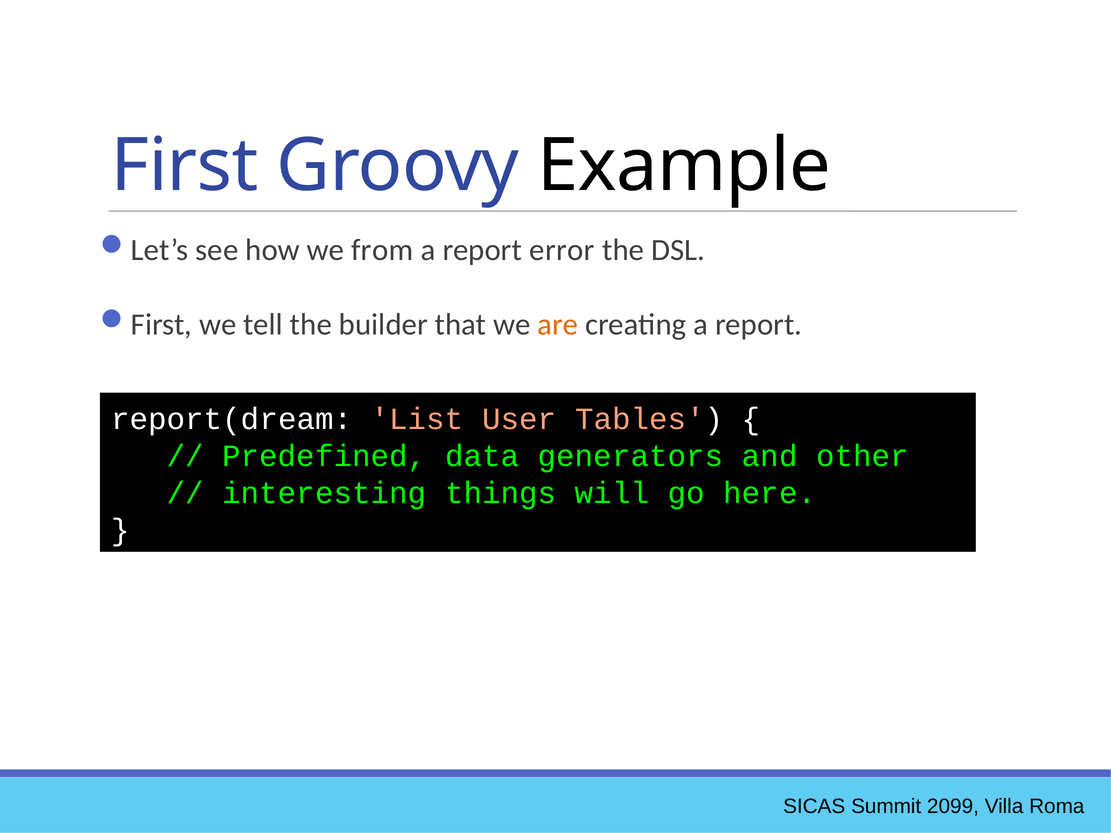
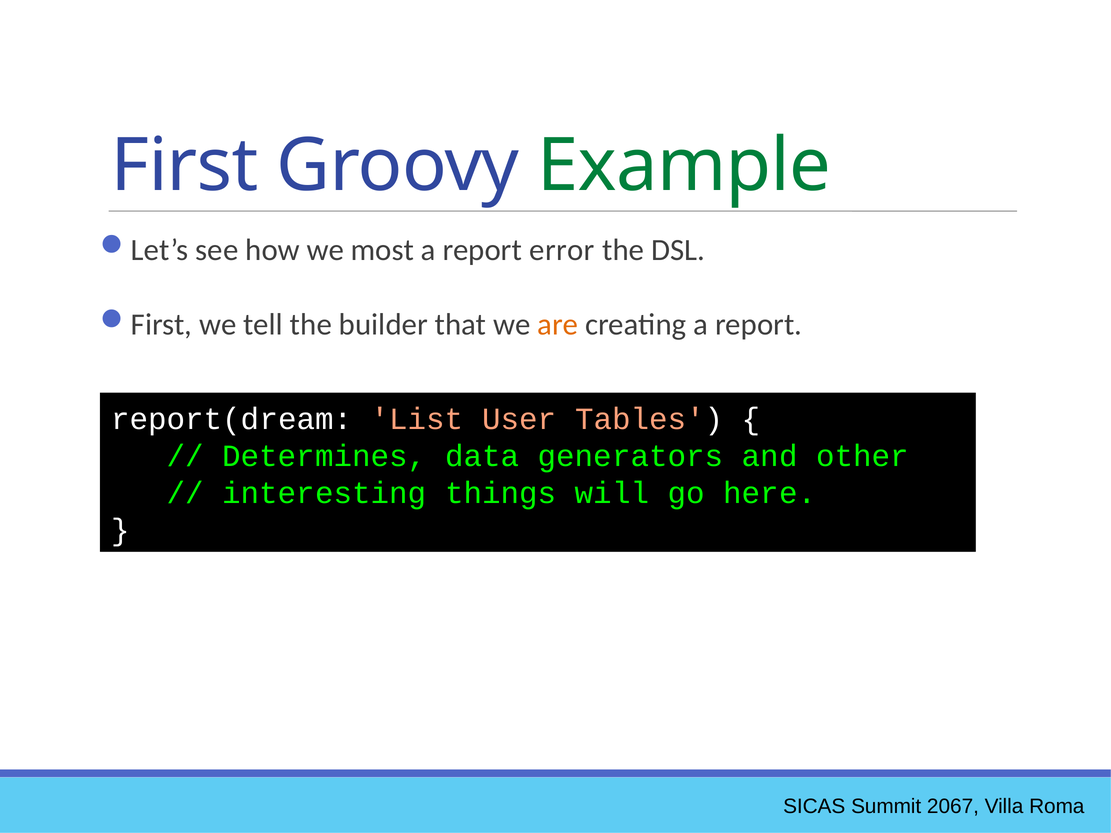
Example colour: black -> green (684, 166)
from: from -> most (382, 250)
Predefined: Predefined -> Determines (324, 456)
2099: 2099 -> 2067 (953, 806)
